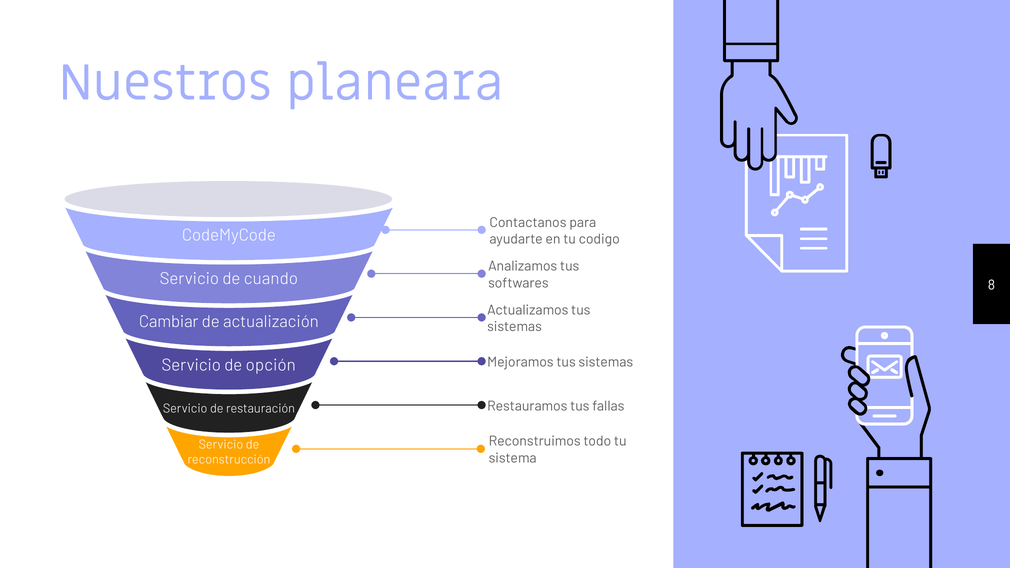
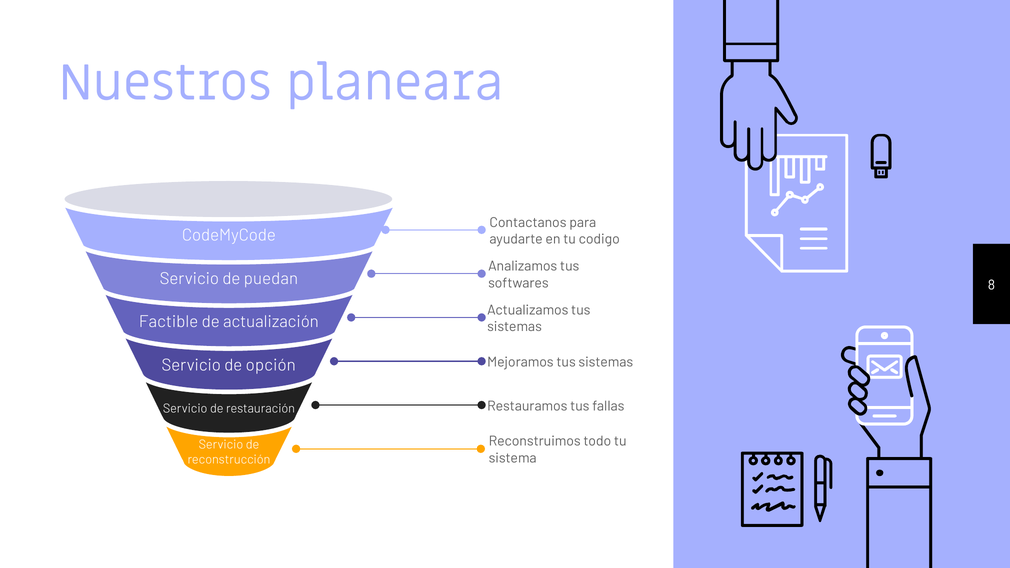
cuando: cuando -> puedan (271, 279)
Cambiar: Cambiar -> Factible (169, 322)
